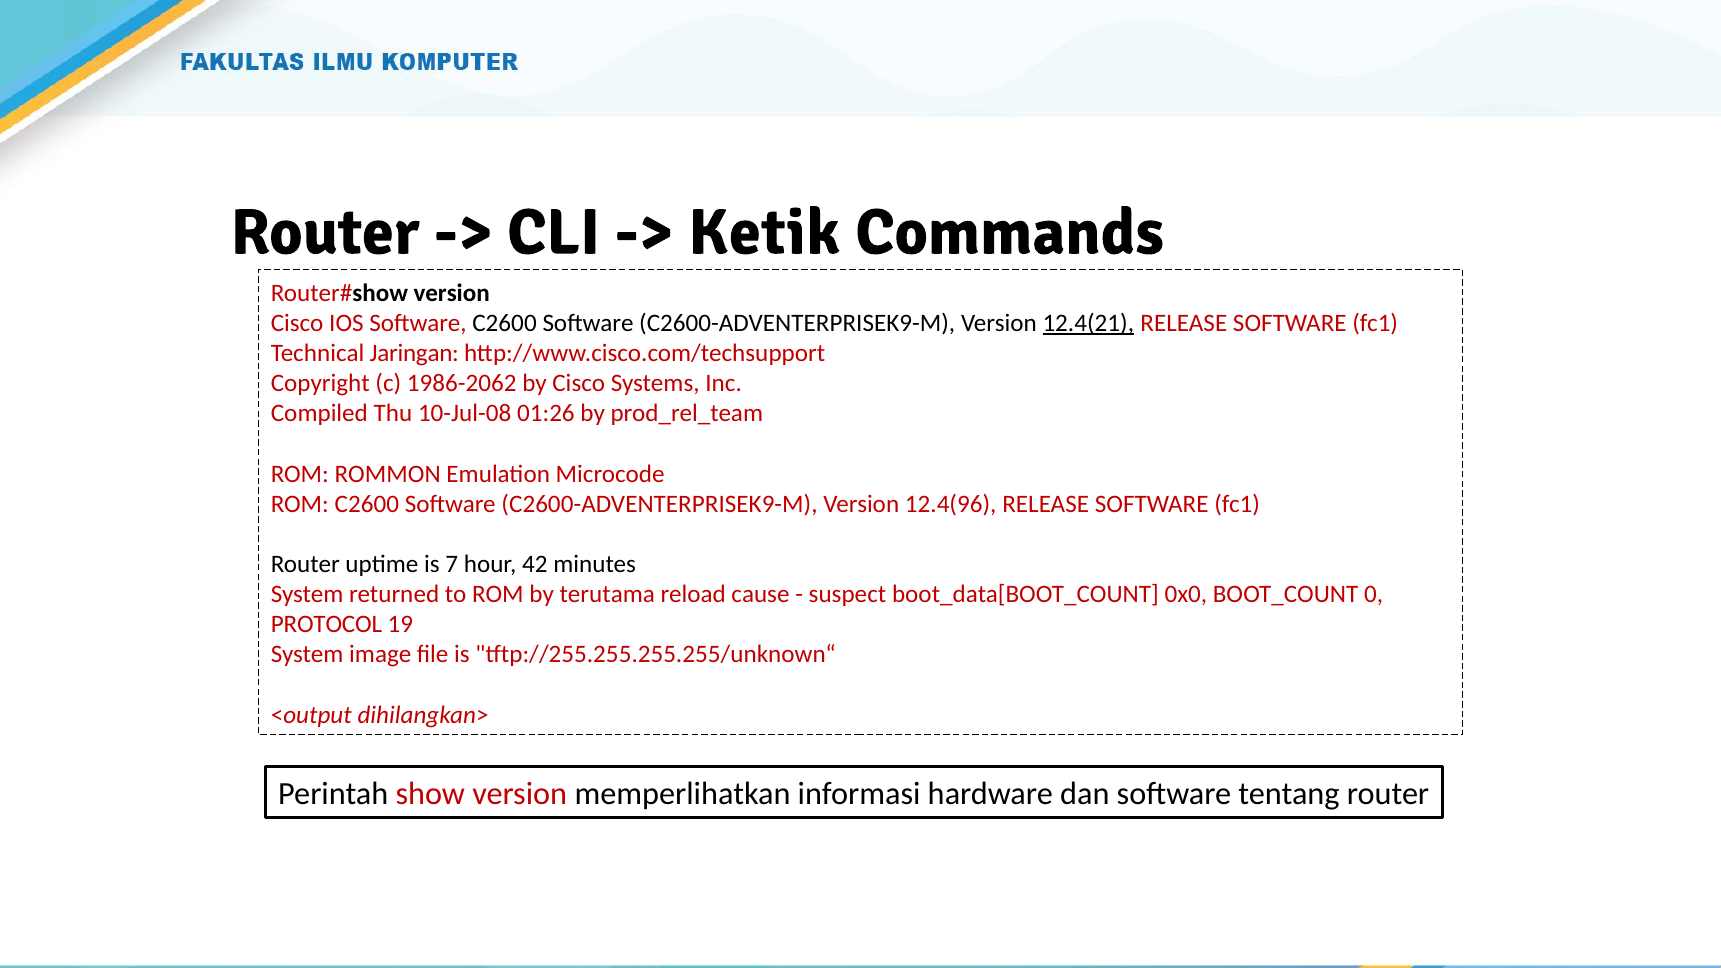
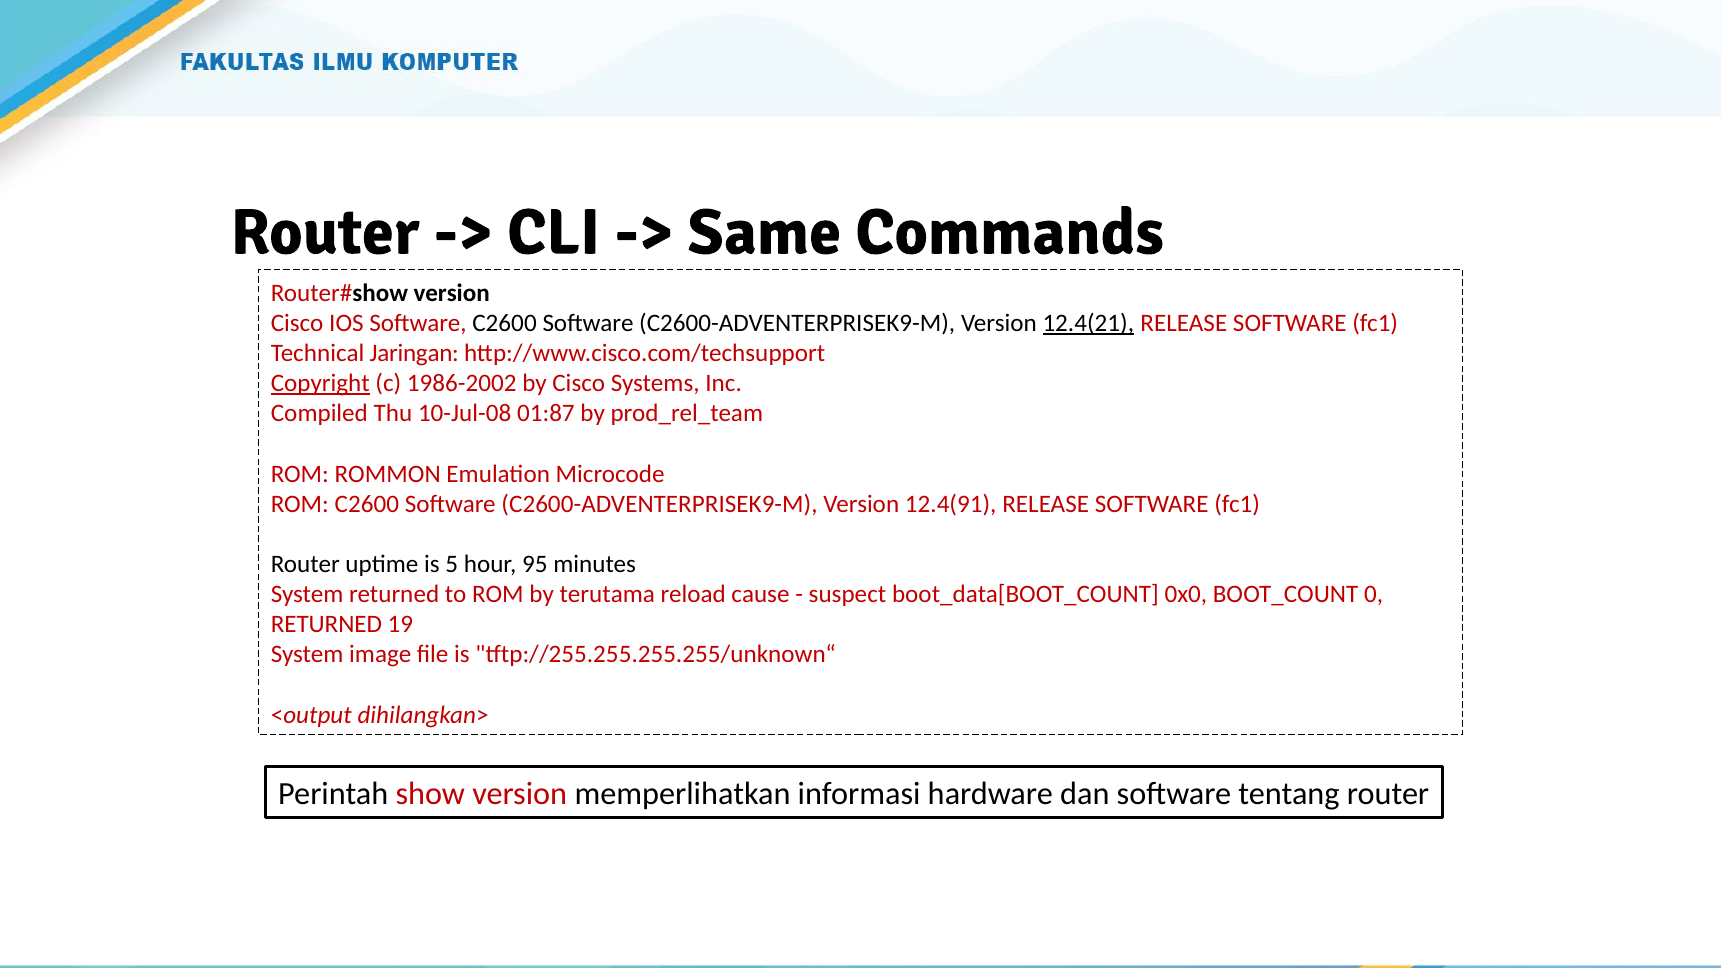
Ketik: Ketik -> Same (764, 232)
Copyright underline: none -> present (320, 383)
1986-2062: 1986-2062 -> 1986-2002 (462, 383)
01:26: 01:26 -> 01:87 (546, 414)
12.4(96: 12.4(96 -> 12.4(91 (951, 504)
7: 7 -> 5 (452, 564)
42: 42 -> 95 (535, 564)
PROTOCOL: PROTOCOL -> RETURNED (326, 625)
